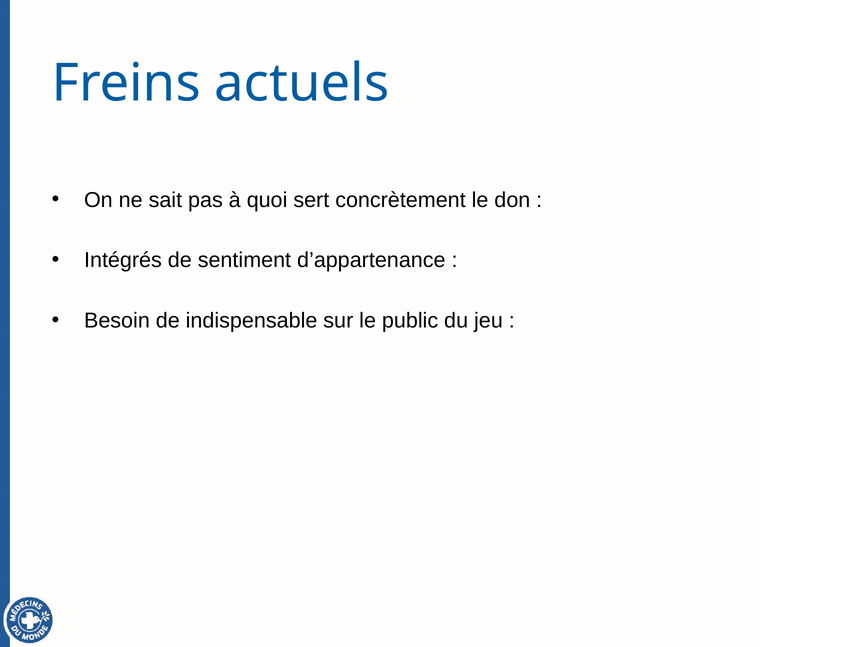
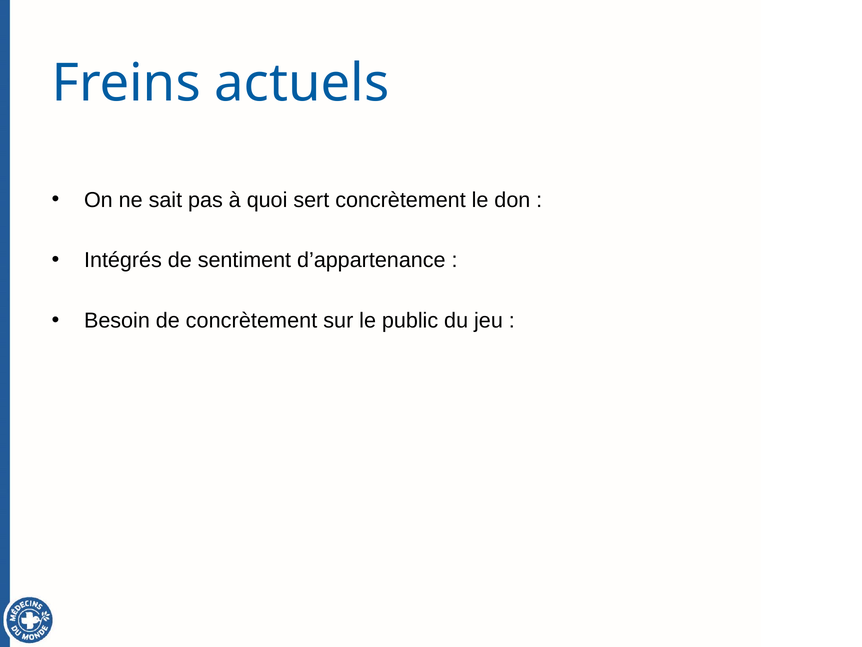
de indispensable: indispensable -> concrètement (251, 320)
